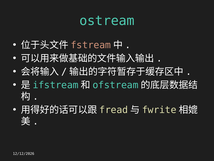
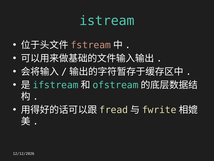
ostream: ostream -> istream (107, 21)
